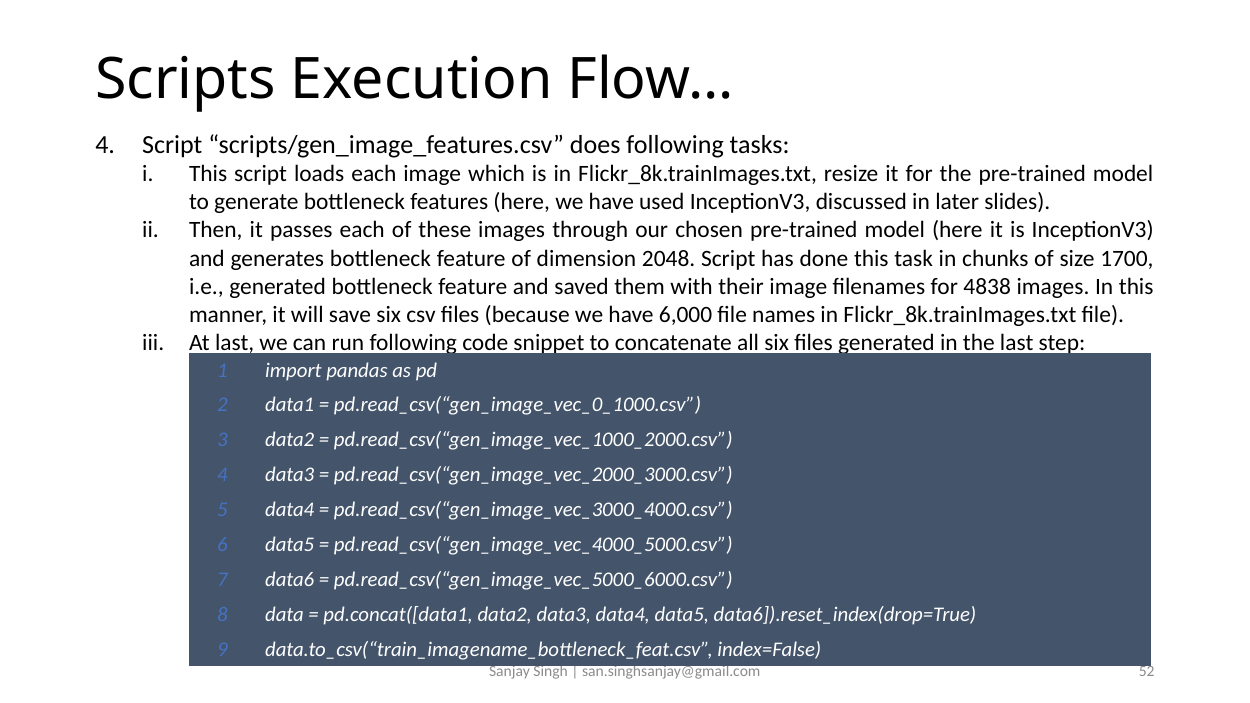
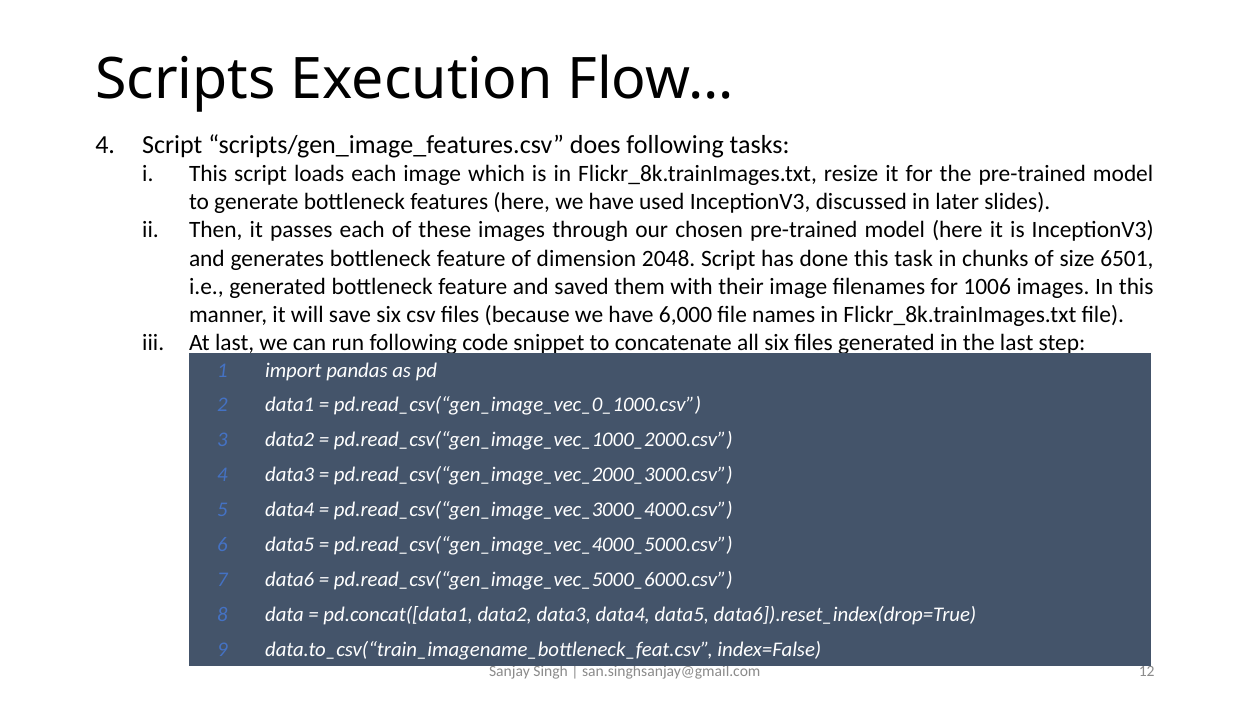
1700: 1700 -> 6501 (1127, 258)
4838: 4838 -> 1006 (987, 286)
52: 52 -> 12 (1147, 671)
